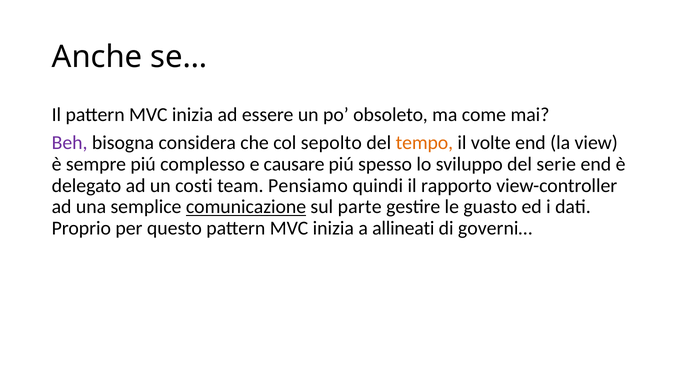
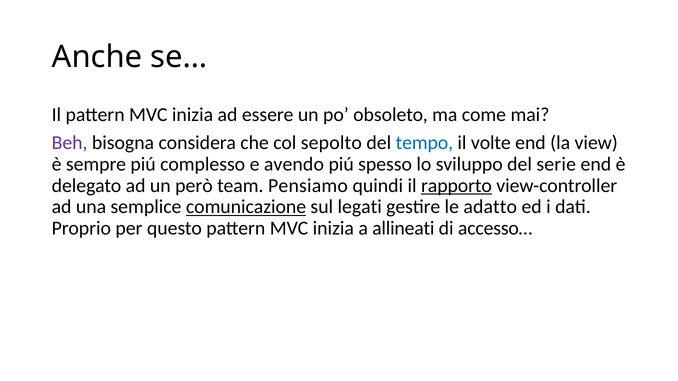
tempo colour: orange -> blue (424, 143)
causare: causare -> avendo (294, 164)
costi: costi -> però (194, 186)
rapporto underline: none -> present (456, 186)
parte: parte -> legati (360, 207)
guasto: guasto -> adatto (490, 207)
governi…: governi… -> accesso… (495, 229)
